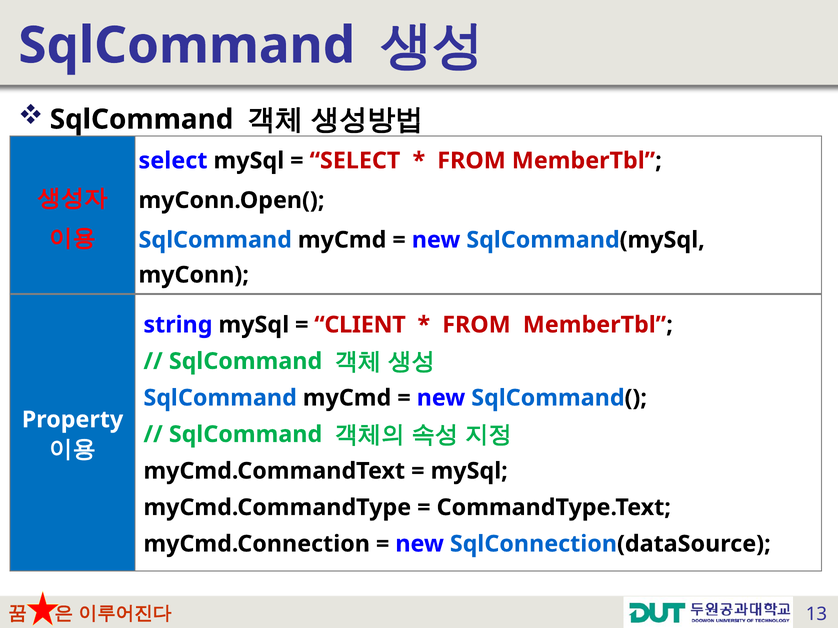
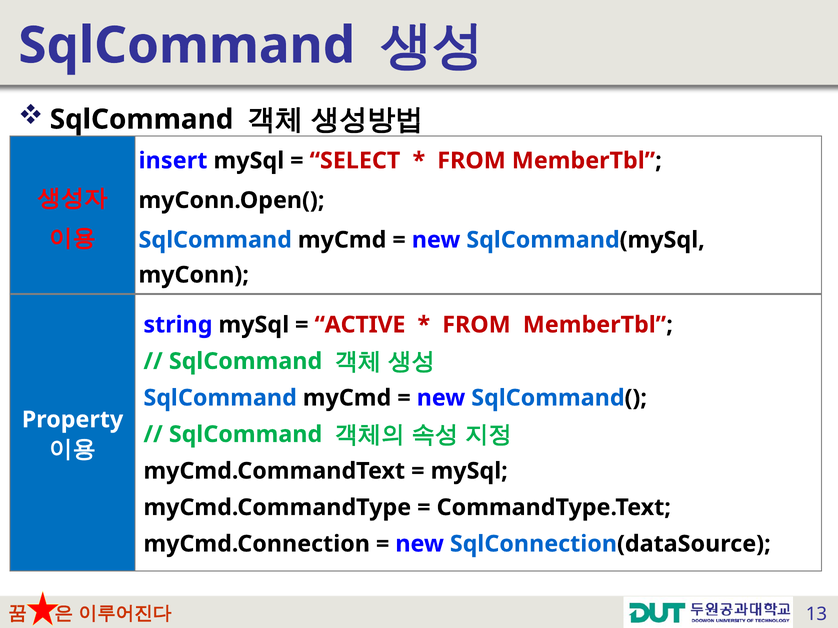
select: select -> insert (173, 161)
CLIENT: CLIENT -> ACTIVE (360, 325)
